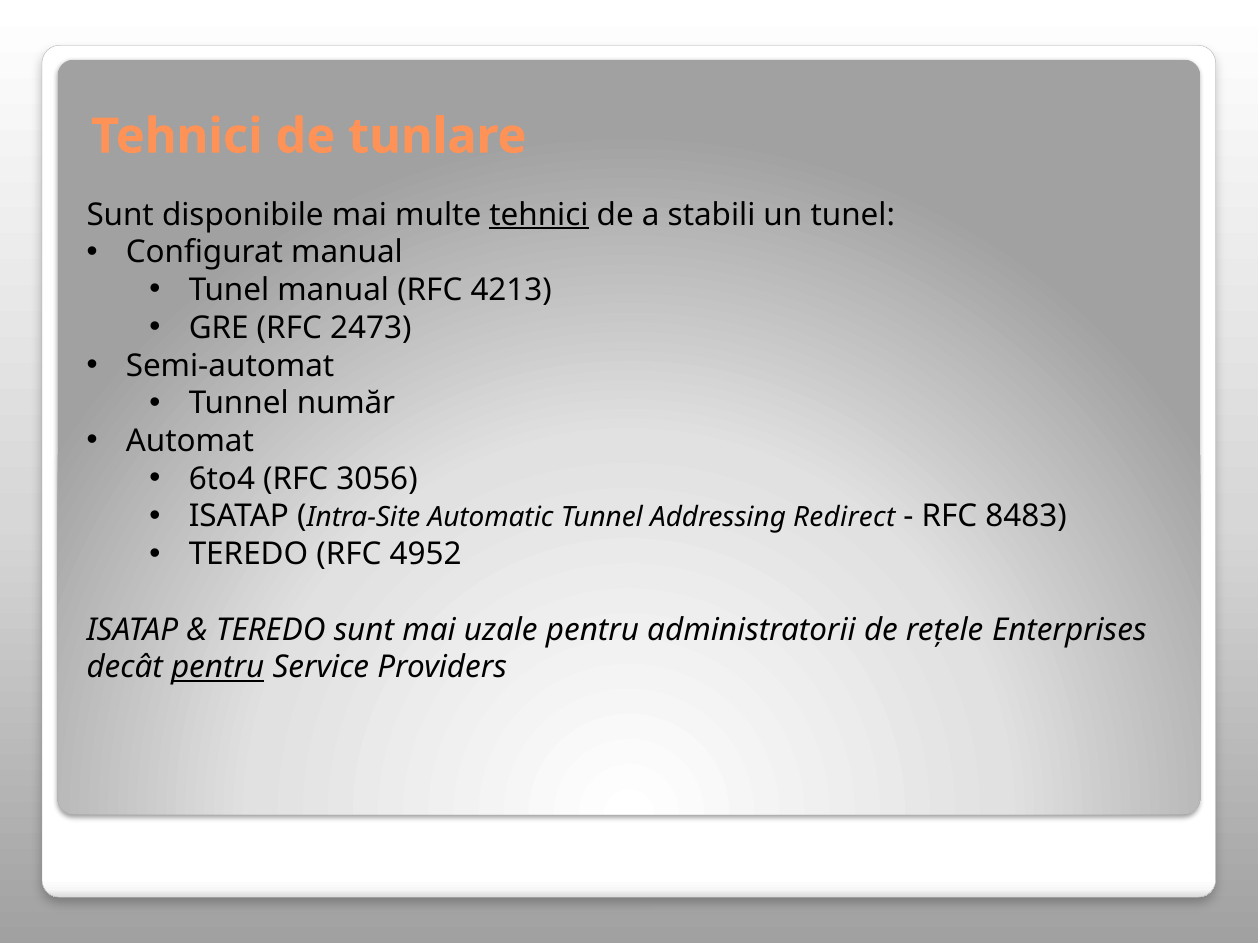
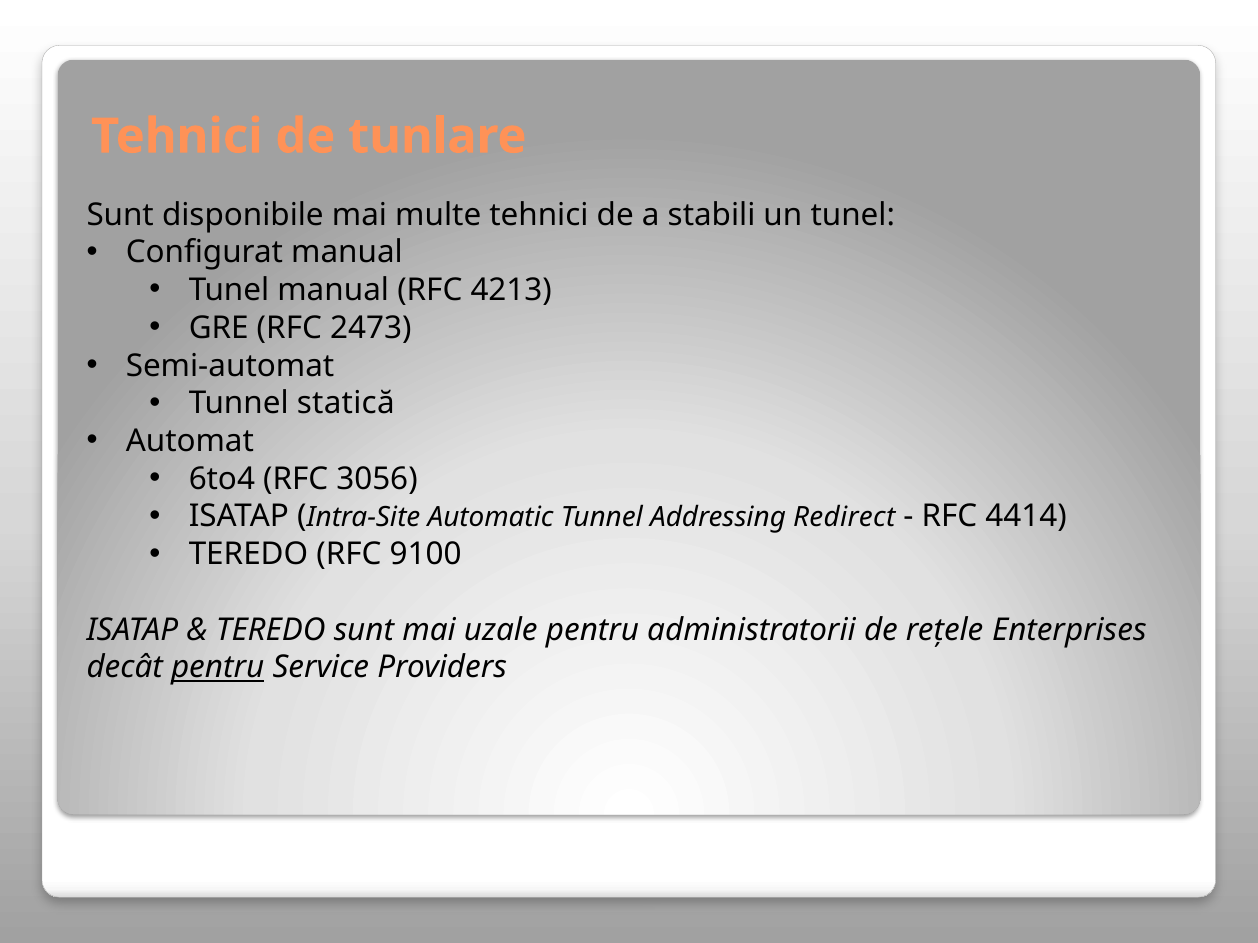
tehnici underline: present -> none (539, 215)
număr: număr -> statică (346, 404)
8483: 8483 -> 4414 (1026, 517)
4952: 4952 -> 9100 (426, 555)
